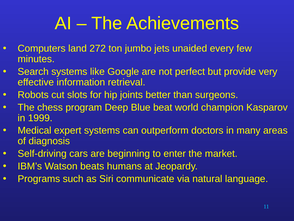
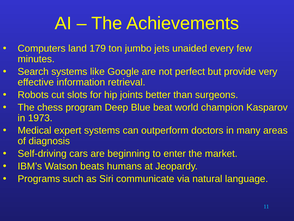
272: 272 -> 179 (98, 48)
1999: 1999 -> 1973 (40, 118)
